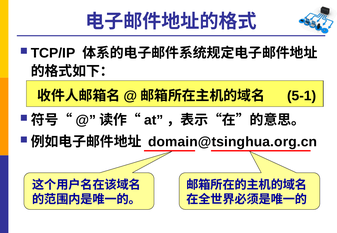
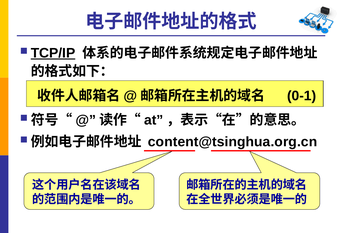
TCP/IP underline: none -> present (53, 53)
5-1: 5-1 -> 0-1 (302, 96)
domain@tsinghua.org.cn: domain@tsinghua.org.cn -> content@tsinghua.org.cn (233, 142)
